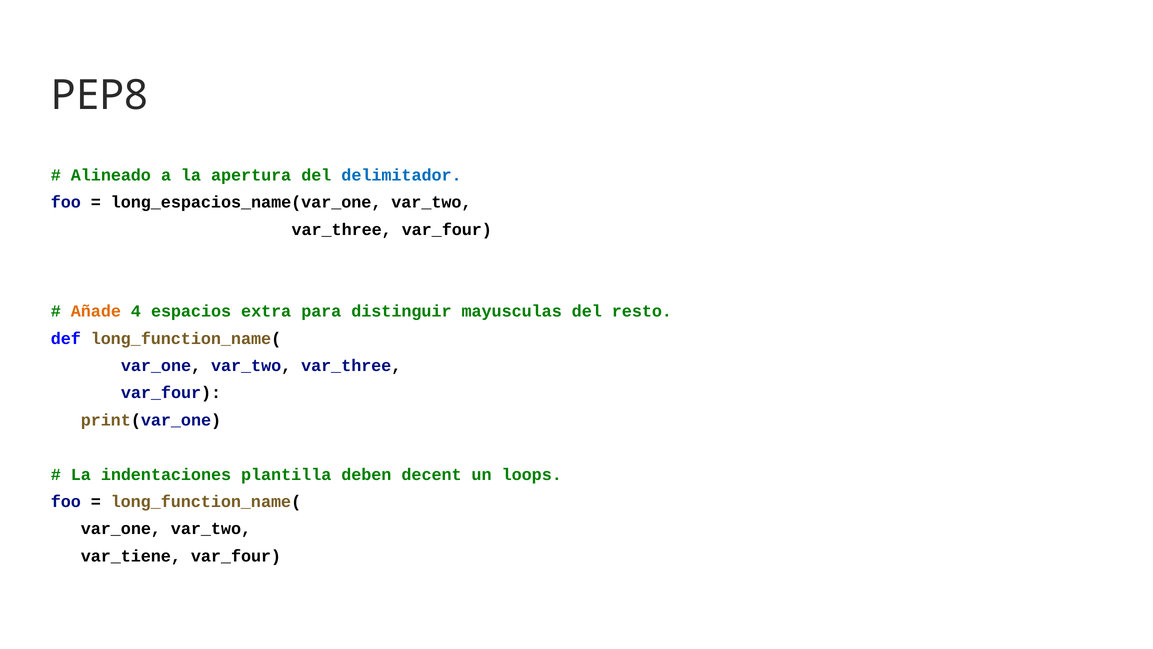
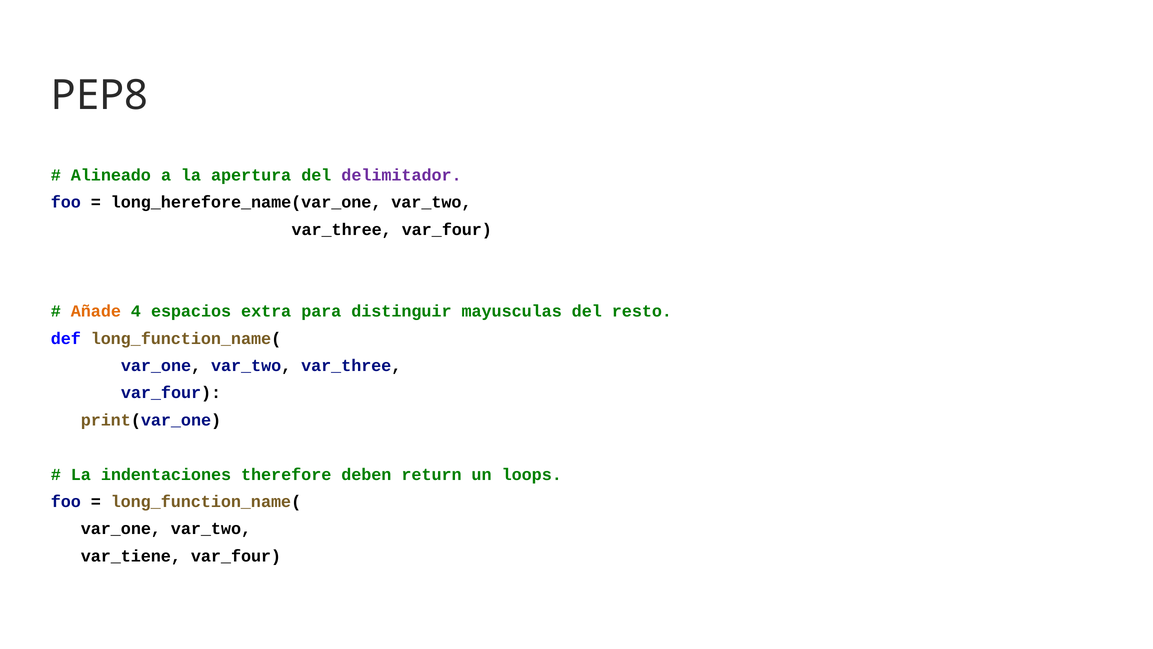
delimitador colour: blue -> purple (402, 175)
long_espacios_name(var_one: long_espacios_name(var_one -> long_herefore_name(var_one (246, 202)
plantilla: plantilla -> therefore (286, 474)
decent: decent -> return (432, 474)
